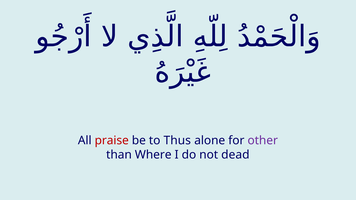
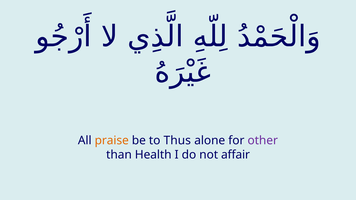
praise colour: red -> orange (112, 141)
Where: Where -> Health (153, 155)
dead: dead -> affair (236, 155)
